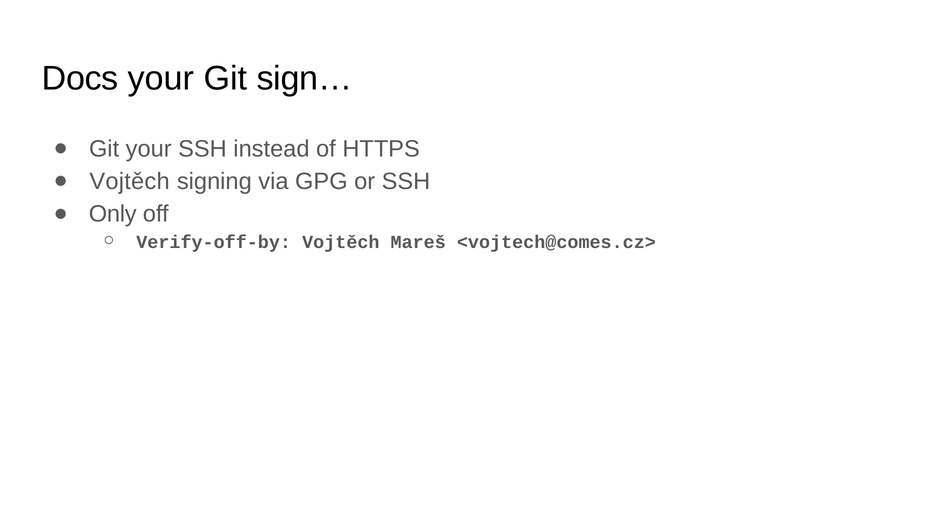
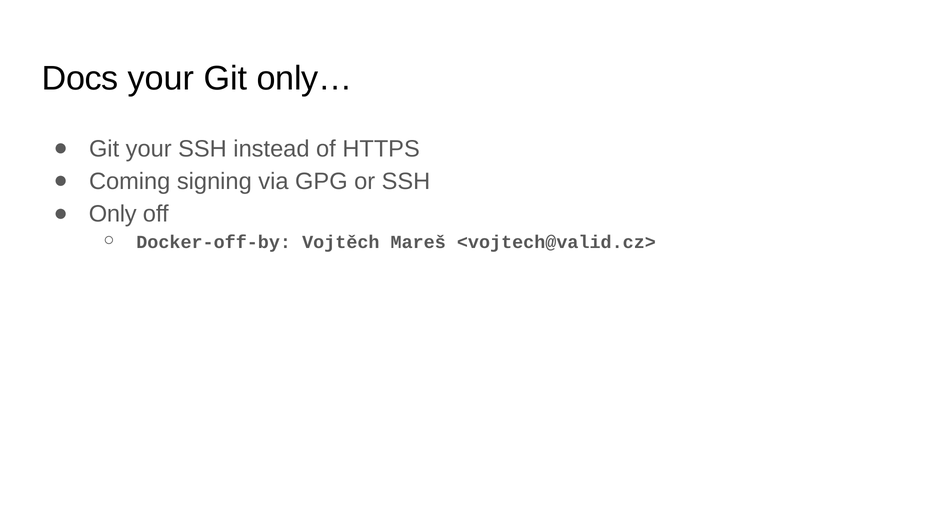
sign…: sign… -> only… (304, 78)
Vojtěch: Vojtěch -> Coming (130, 181)
Verify-off-by: Verify-off-by -> Docker-off-by (214, 242)
<vojtech@comes.cz>: <vojtech@comes.cz> -> <vojtech@valid.cz> (556, 242)
